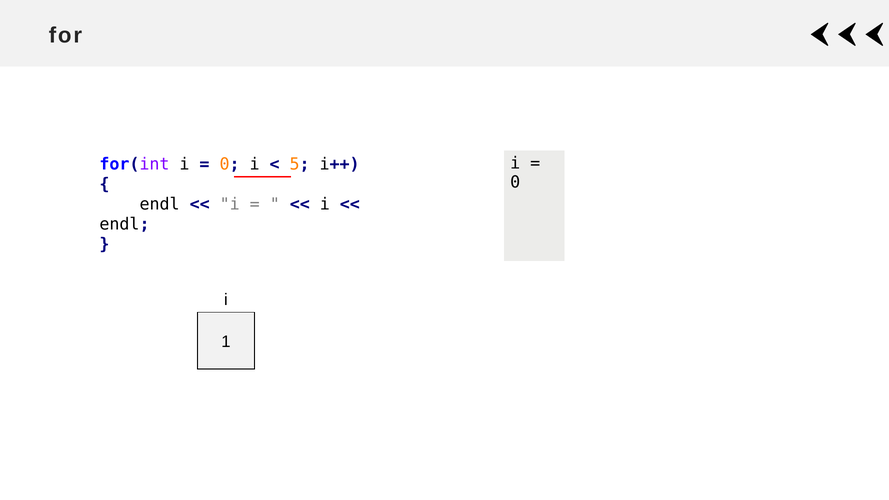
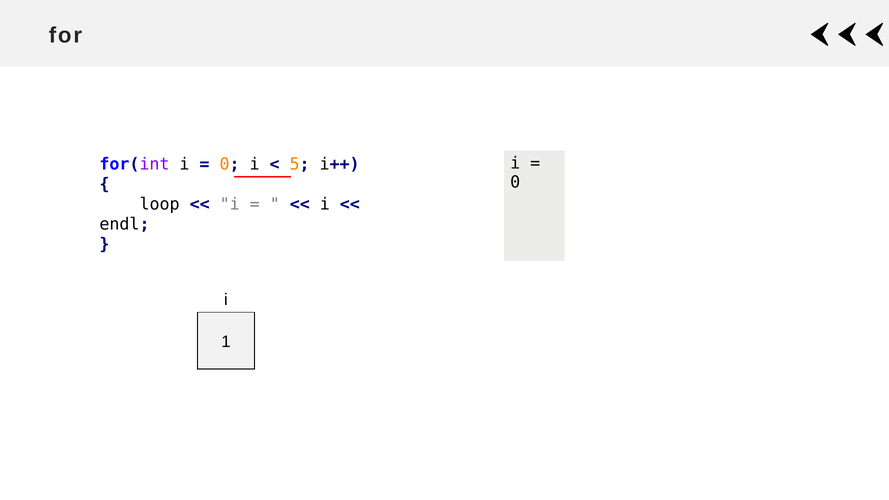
endl: endl -> loop (160, 204)
